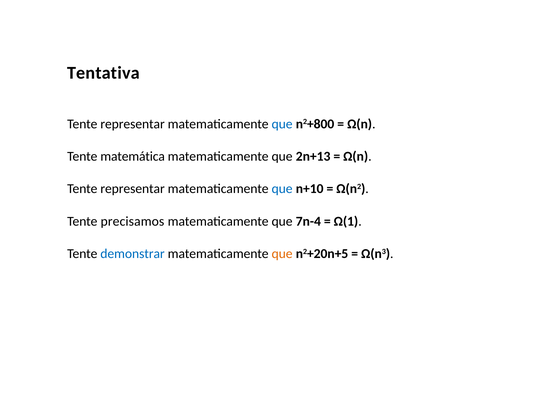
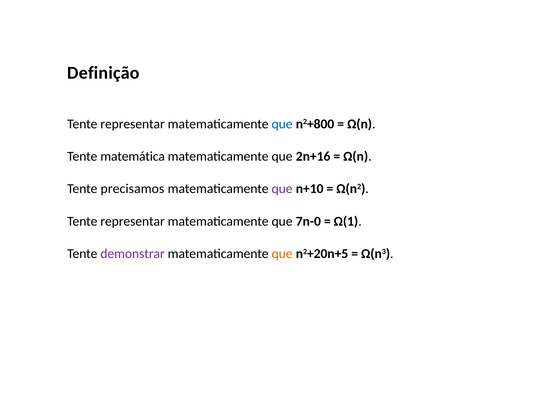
Tentativa: Tentativa -> Definição (103, 73)
2n+13: 2n+13 -> 2n+16 (313, 157)
representar: representar -> precisamos (132, 189)
que colour: blue -> purple (282, 189)
precisamos: precisamos -> representar (133, 222)
7n-4: 7n-4 -> 7n-0 (308, 222)
demonstrar colour: blue -> purple (133, 254)
